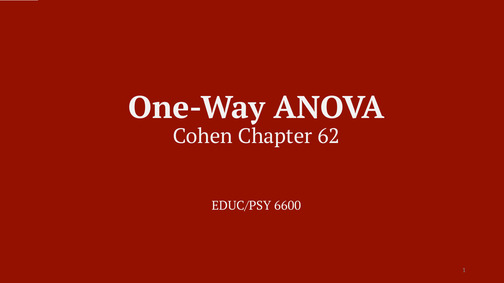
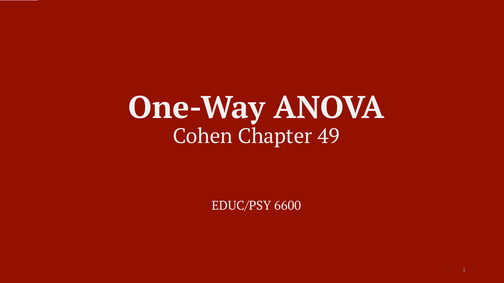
62: 62 -> 49 (329, 136)
